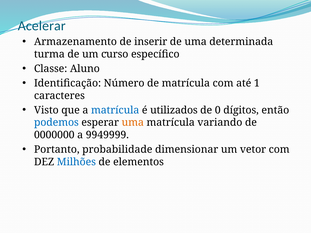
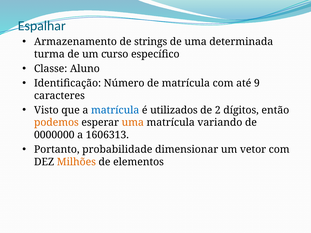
Acelerar: Acelerar -> Espalhar (42, 26)
inserir: inserir -> strings (151, 42)
1: 1 -> 9 (257, 83)
0: 0 -> 2 (218, 110)
podemos colour: blue -> orange (56, 123)
9949999: 9949999 -> 1606313 (107, 135)
Milhões colour: blue -> orange (76, 162)
